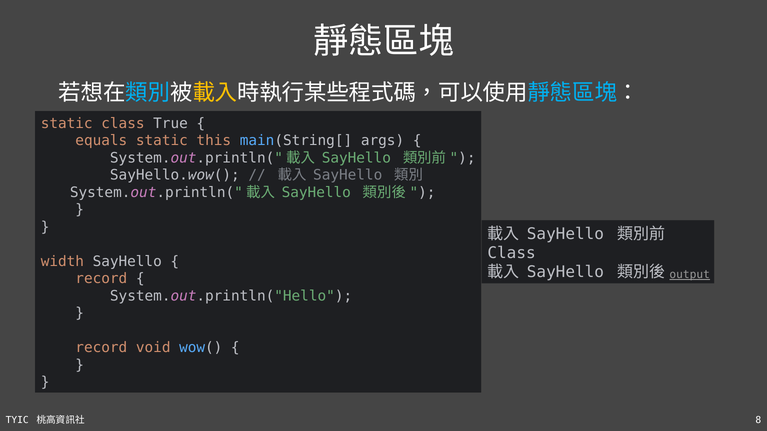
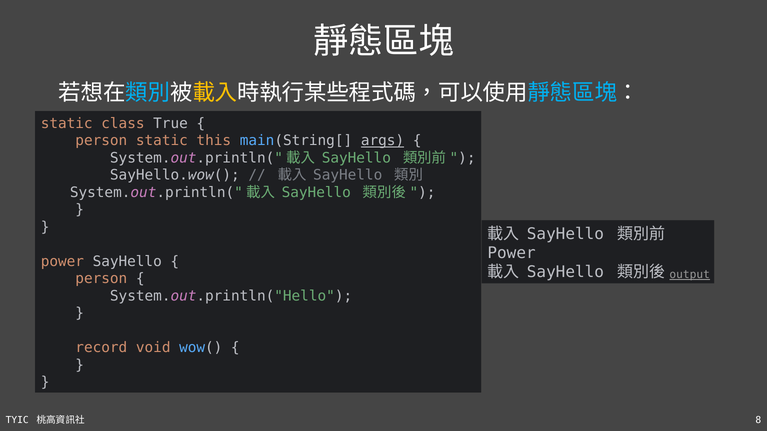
equals: equals -> person (101, 141)
args underline: none -> present (383, 141)
Class: Class -> Power (512, 253)
width: width -> power (62, 262)
record: record -> person (101, 279)
